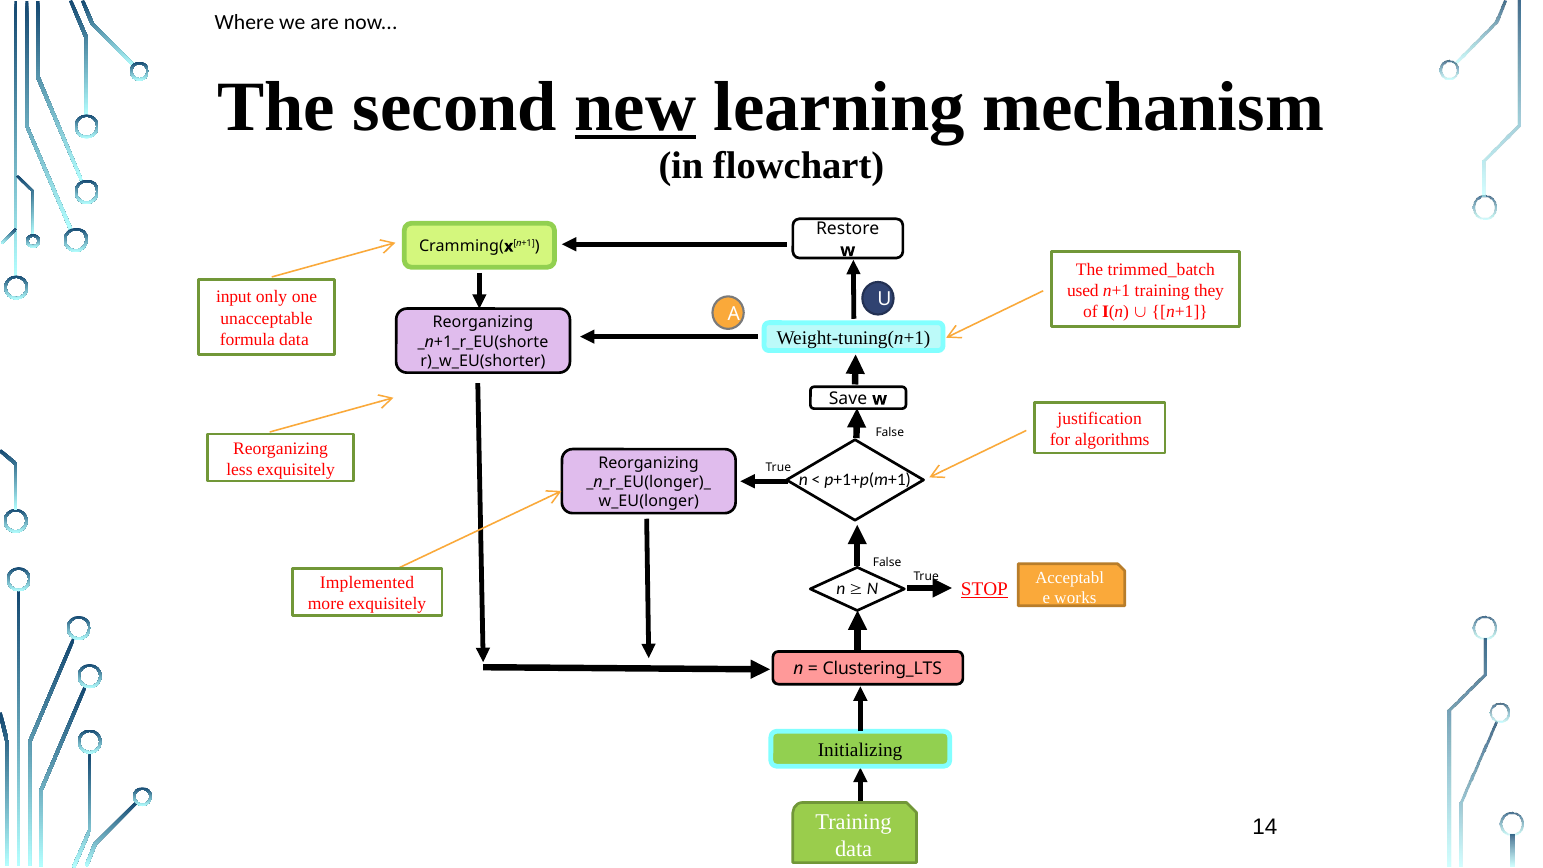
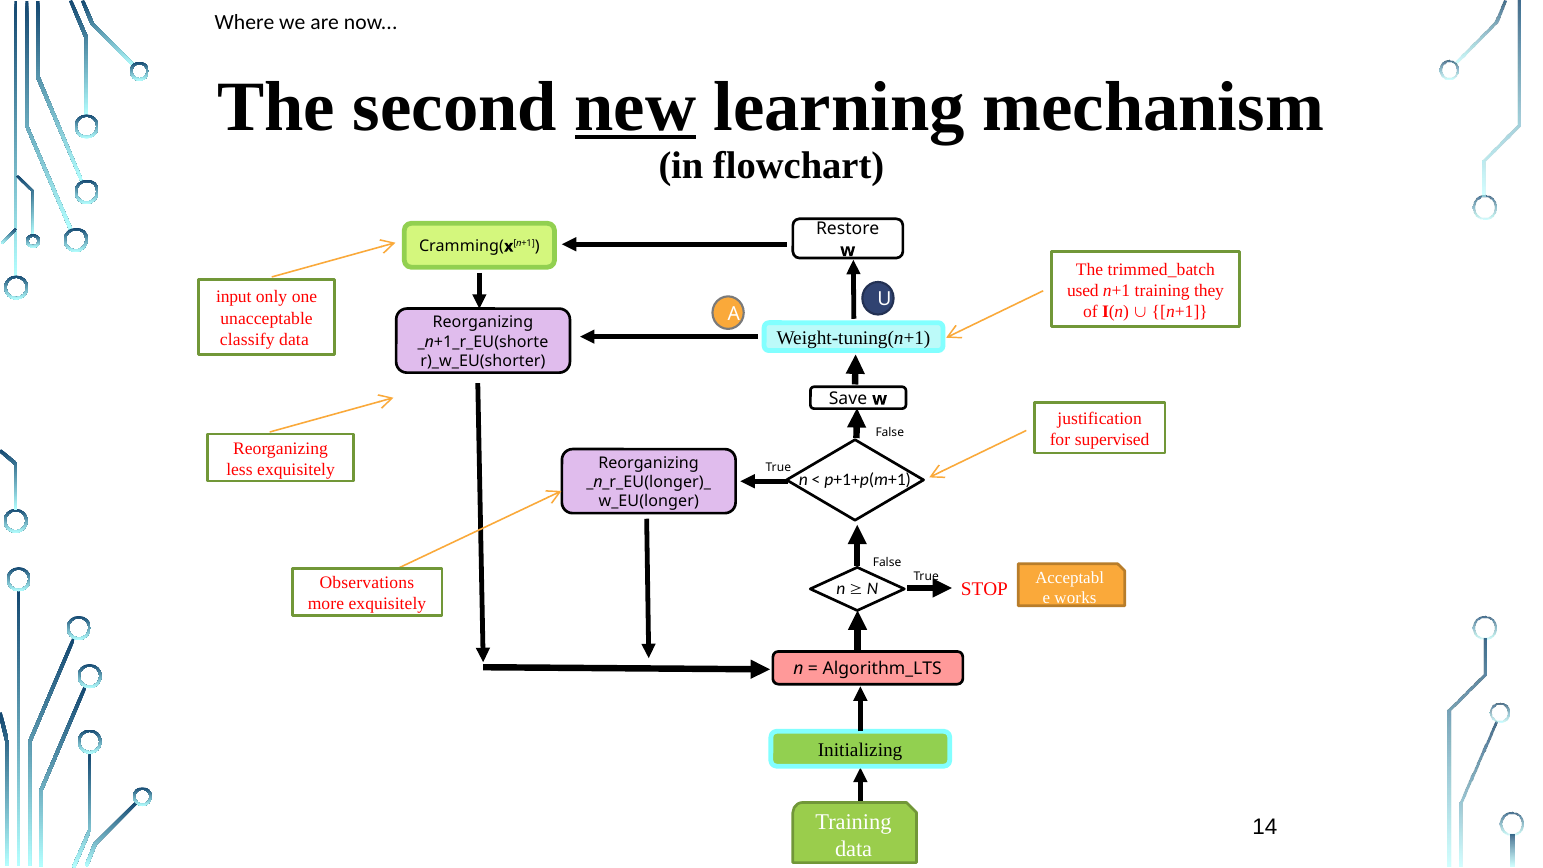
formula: formula -> classify (247, 339)
algorithms: algorithms -> supervised (1112, 440)
Implemented: Implemented -> Observations (367, 583)
STOP underline: present -> none (984, 589)
Clustering_LTS: Clustering_LTS -> Algorithm_LTS (882, 669)
